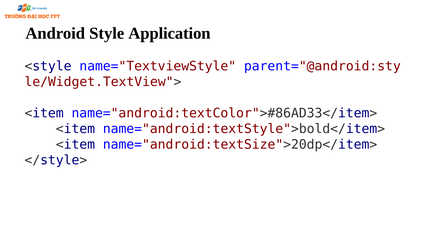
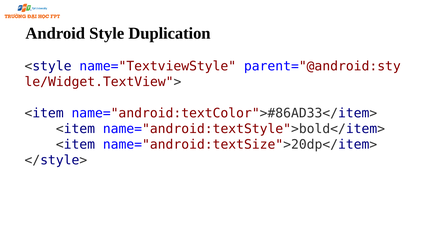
Application: Application -> Duplication (169, 33)
